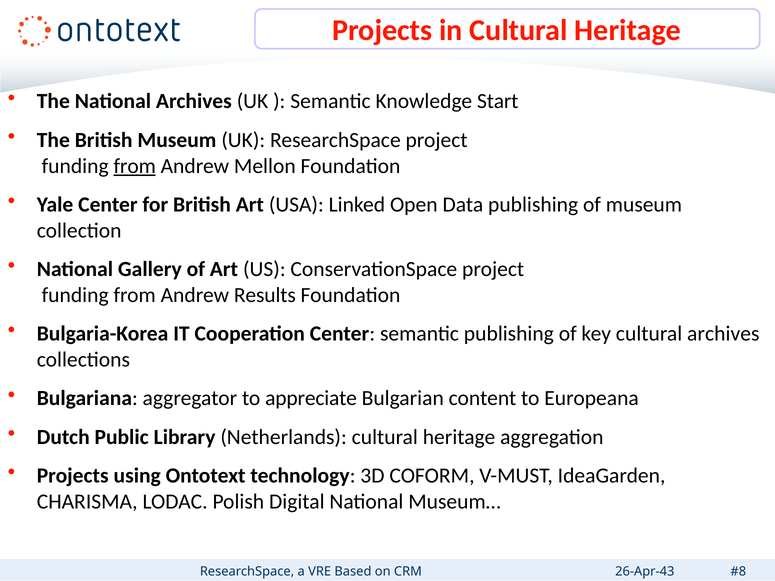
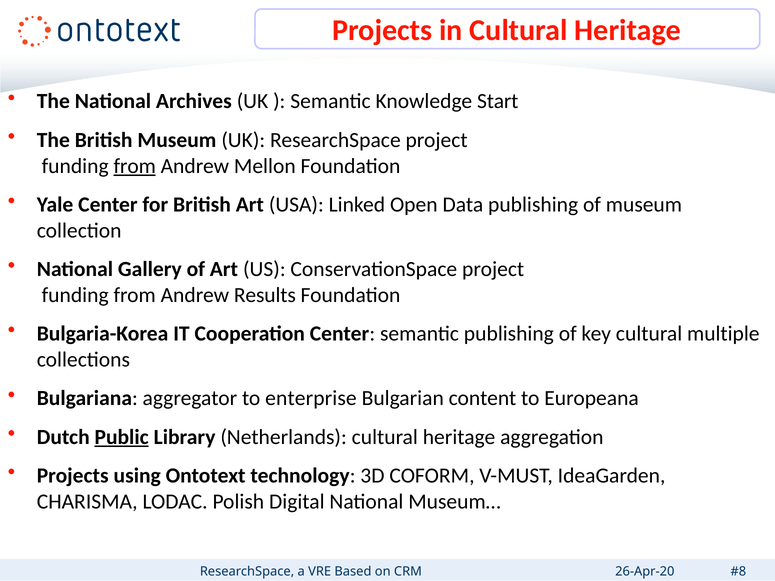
cultural archives: archives -> multiple (723, 334)
appreciate: appreciate -> enterprise (311, 399)
Public underline: none -> present (122, 437)
26-Apr-43: 26-Apr-43 -> 26-Apr-20 (645, 572)
